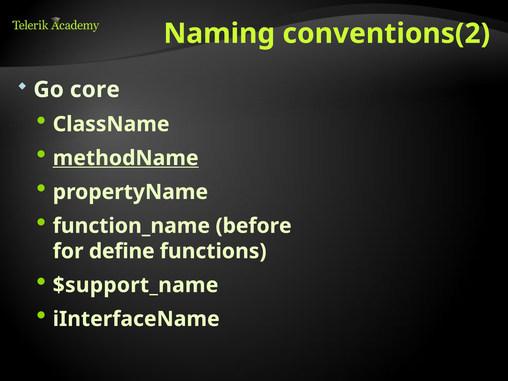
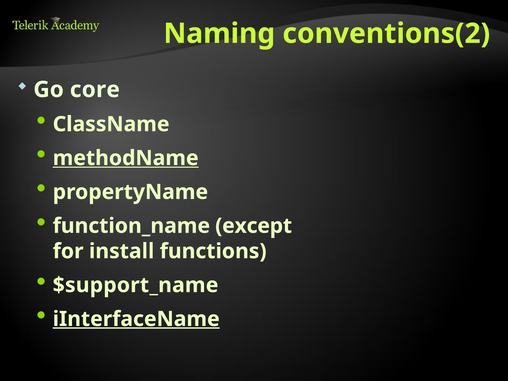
before: before -> except (254, 226)
define: define -> install (122, 251)
iInterfaceName underline: none -> present (136, 319)
